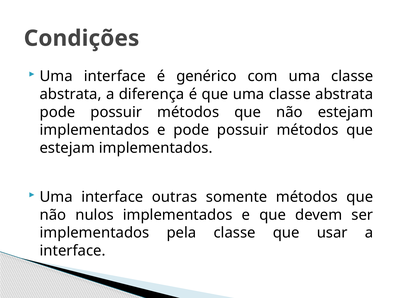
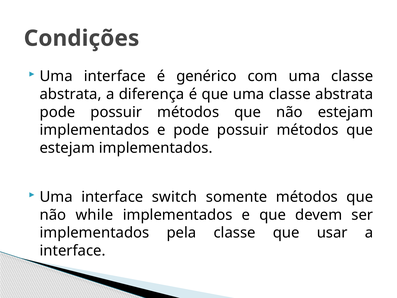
outras: outras -> switch (175, 197)
nulos: nulos -> while (94, 215)
